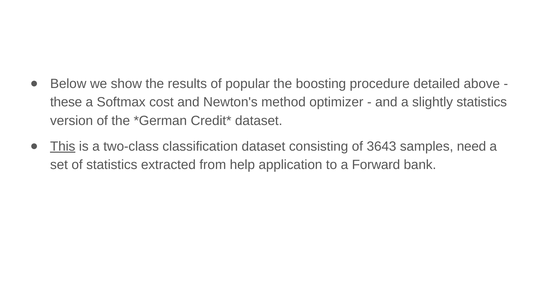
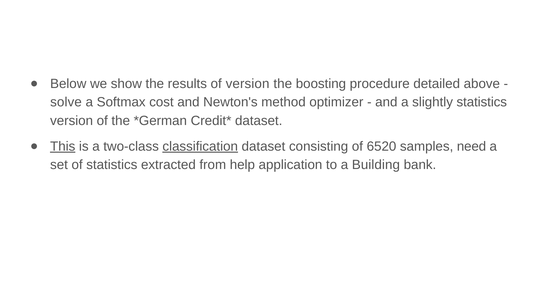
of popular: popular -> version (248, 84)
these: these -> solve (66, 102)
classification underline: none -> present (200, 146)
3643: 3643 -> 6520 (382, 146)
Forward: Forward -> Building (376, 165)
